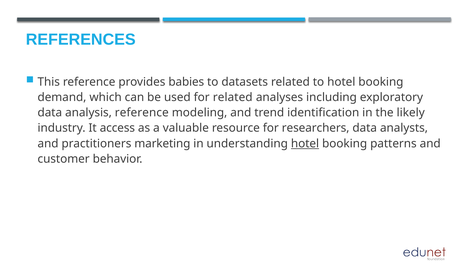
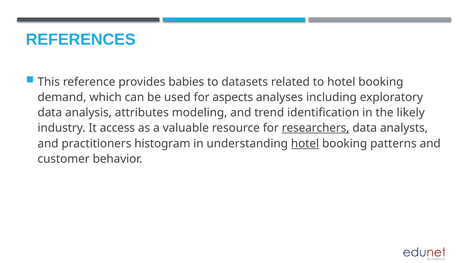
for related: related -> aspects (233, 97)
analysis reference: reference -> attributes (142, 113)
researchers underline: none -> present (316, 128)
marketing: marketing -> histogram (162, 144)
